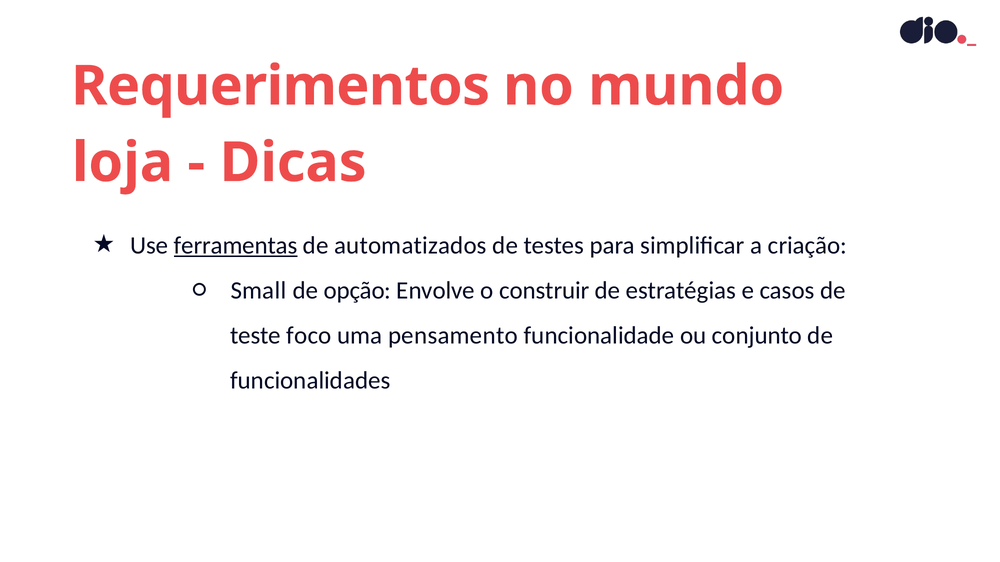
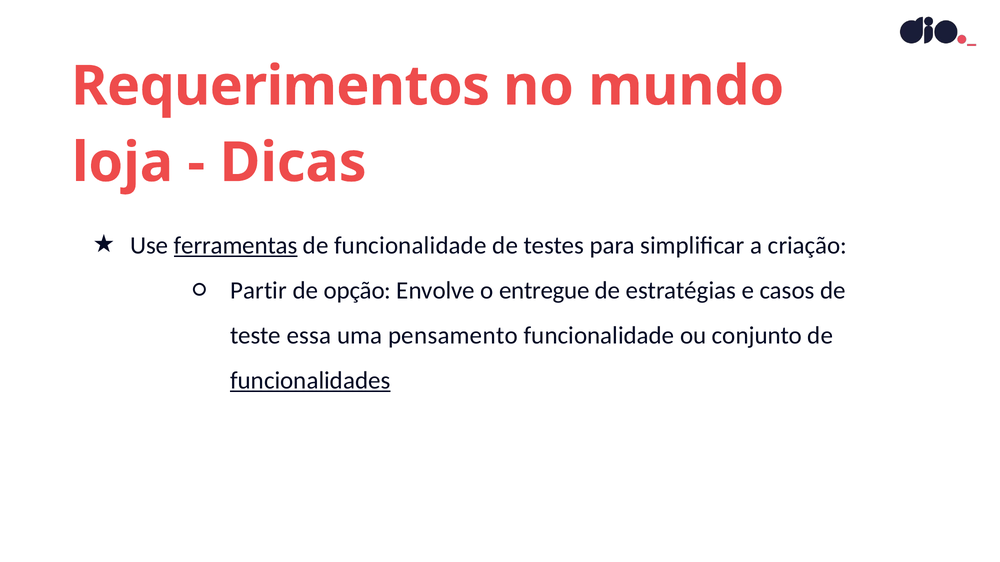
de automatizados: automatizados -> funcionalidade (410, 246)
Small: Small -> Partir (259, 291)
construir: construir -> entregue (544, 291)
foco: foco -> essa (309, 336)
funcionalidades underline: none -> present (310, 381)
